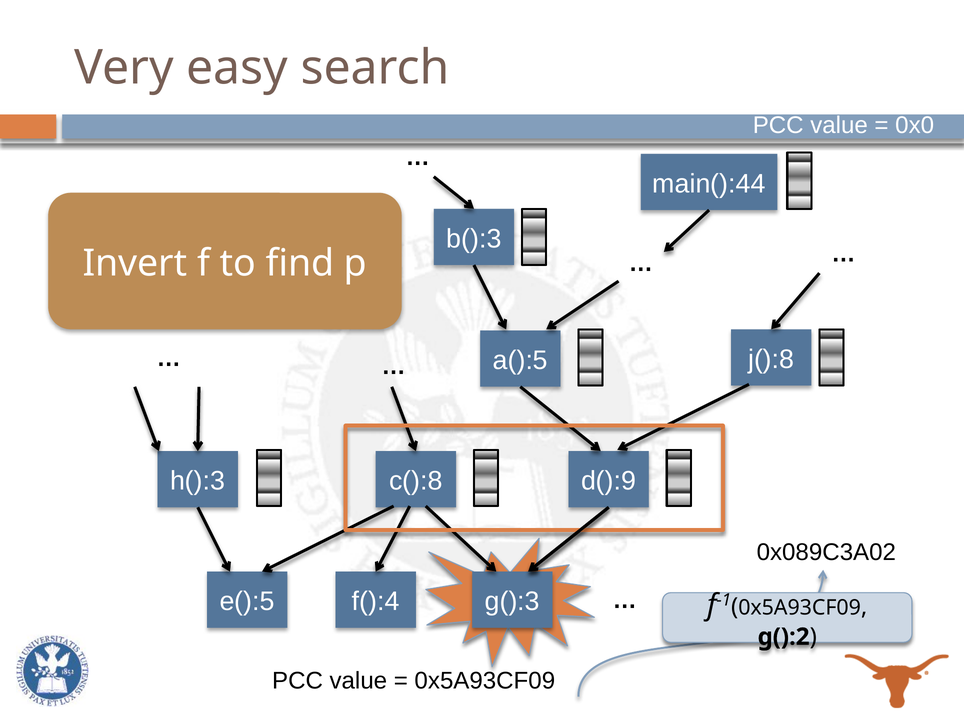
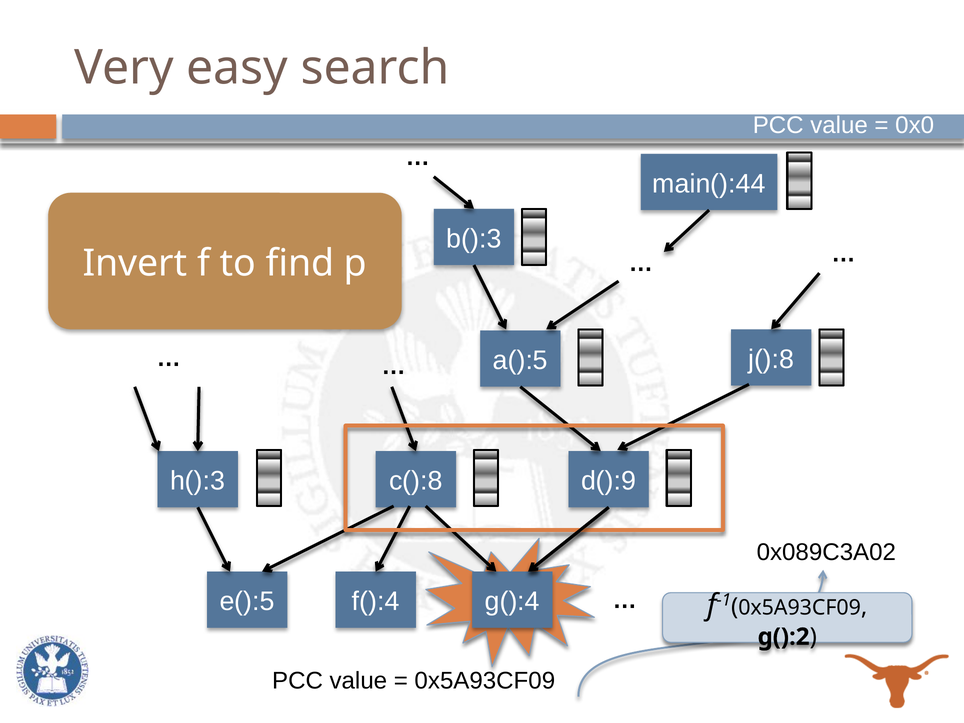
g():3: g():3 -> g():4 (512, 602)
